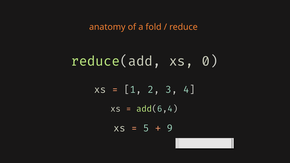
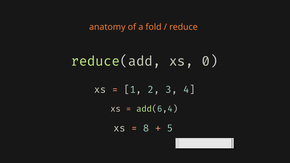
5: 5 -> 8 (146, 128)
9: 9 -> 5 (170, 128)
